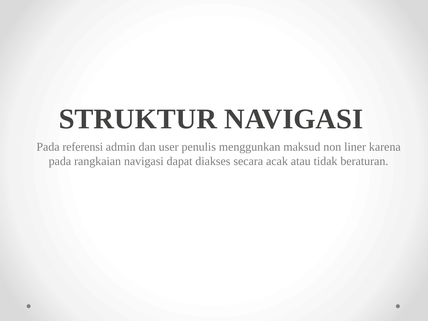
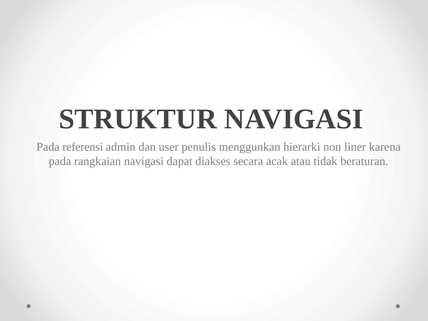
maksud: maksud -> hierarki (302, 147)
